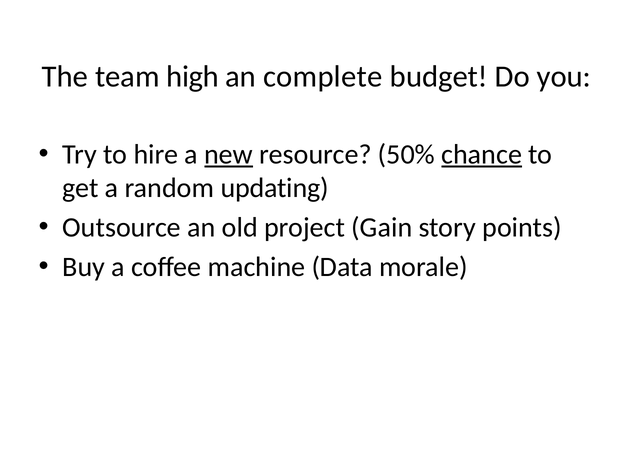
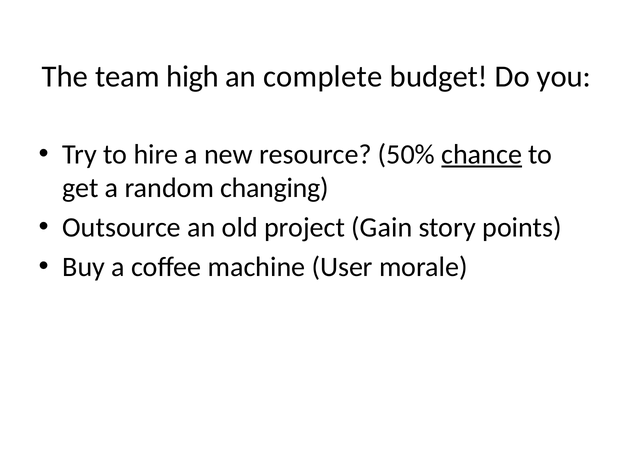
new underline: present -> none (229, 154)
updating: updating -> changing (275, 188)
Data: Data -> User (342, 267)
